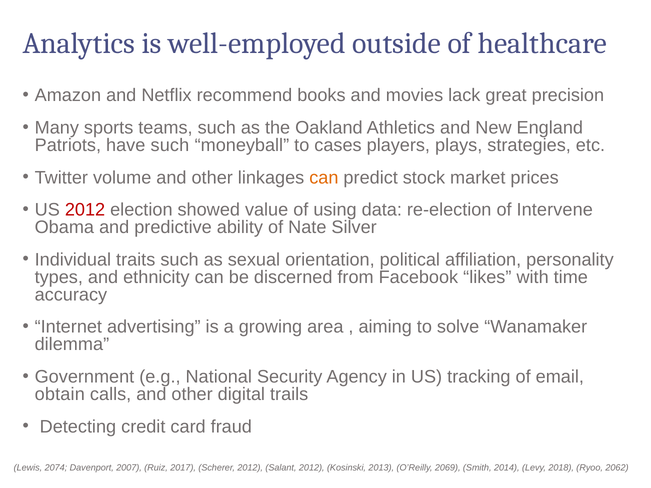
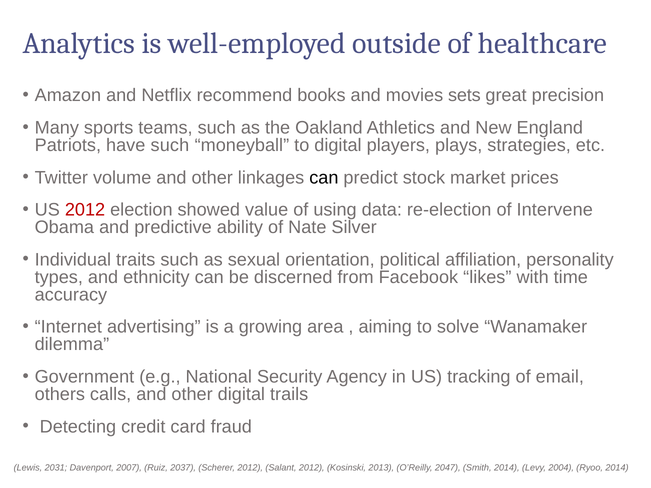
lack: lack -> sets (464, 96)
to cases: cases -> digital (338, 145)
can colour: orange -> black (324, 178)
obtain: obtain -> others (60, 395)
2074: 2074 -> 2031 (56, 468)
2017: 2017 -> 2037 (183, 468)
2069: 2069 -> 2047 (448, 468)
2018: 2018 -> 2004 (561, 468)
Ryoo 2062: 2062 -> 2014 (617, 468)
